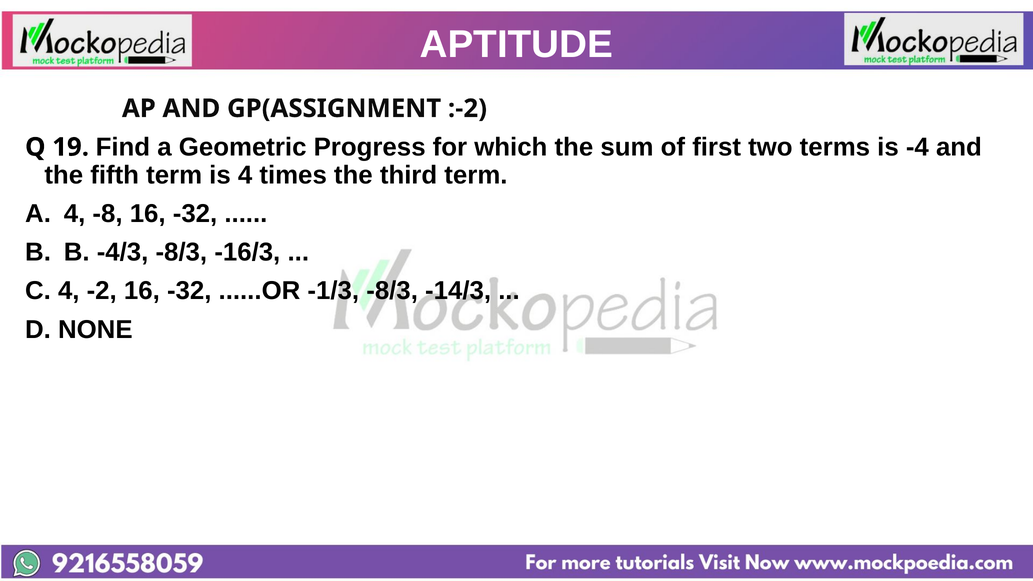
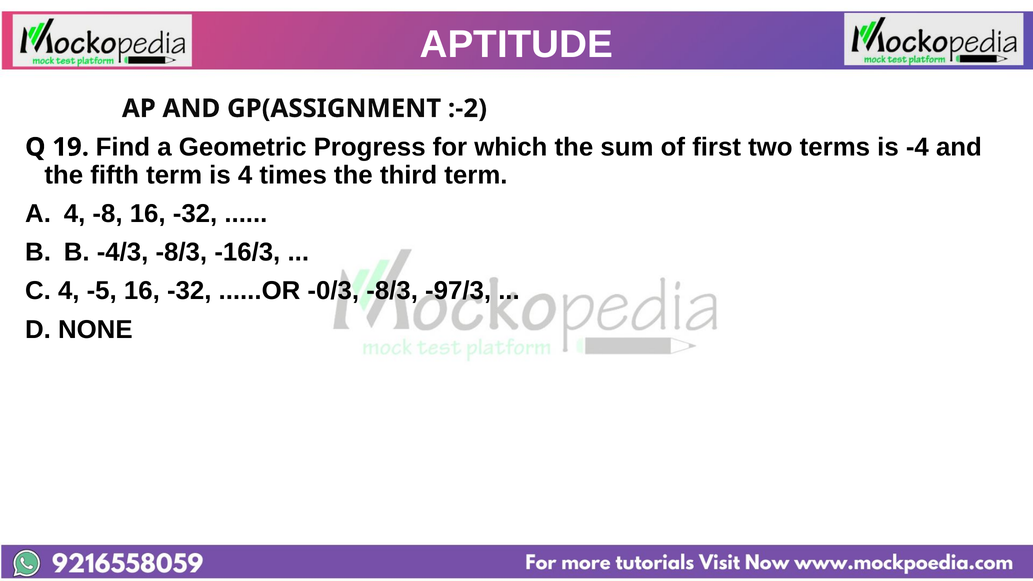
-2: -2 -> -5 (102, 291)
-1/3: -1/3 -> -0/3 (333, 291)
-14/3: -14/3 -> -97/3 (458, 291)
